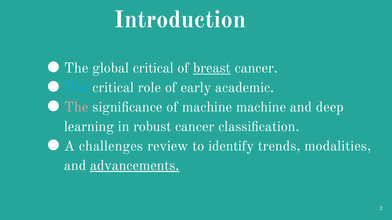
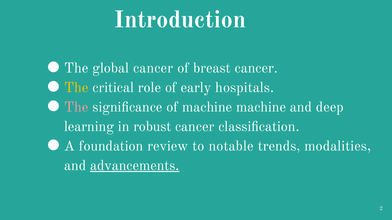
global critical: critical -> cancer (153, 68)
breast underline: present -> none (212, 68)
The colour: light blue -> yellow (76, 88)
academic: academic -> hospitals (245, 88)
challenges: challenges -> foundation (111, 146)
identify: identify -> notable (231, 146)
